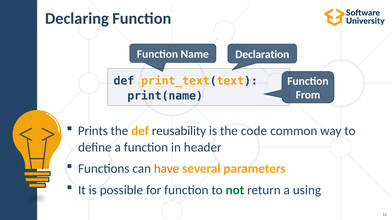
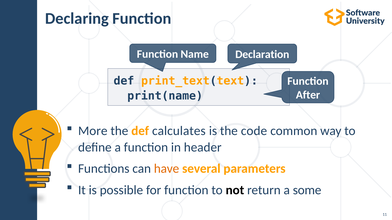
From: From -> After (308, 95)
Prints: Prints -> More (93, 131)
reusability: reusability -> calculates (179, 131)
not colour: green -> black (235, 190)
using: using -> some (307, 190)
